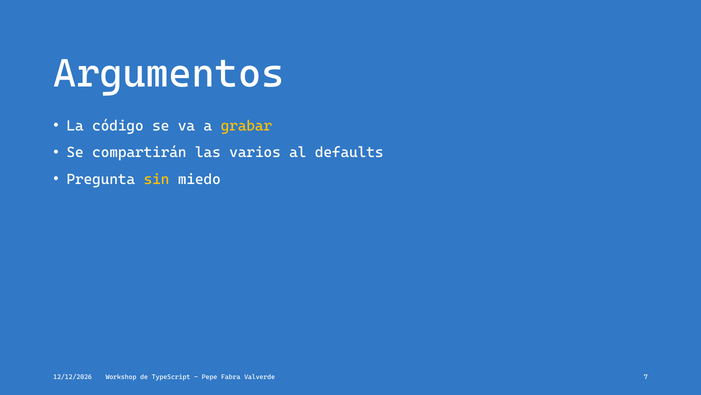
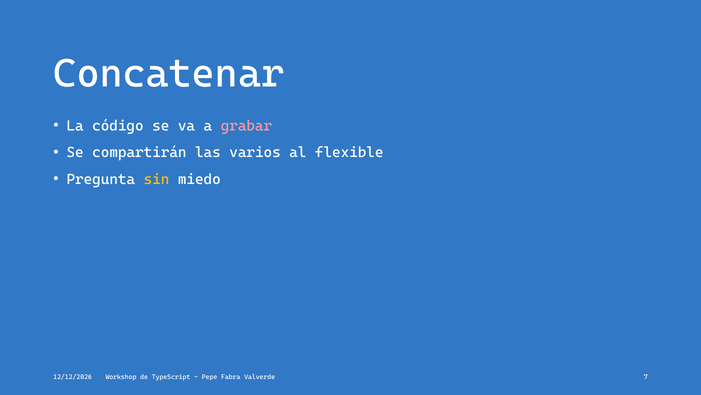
Argumentos: Argumentos -> Concatenar (169, 74)
grabar colour: yellow -> pink (246, 126)
defaults: defaults -> flexible (349, 152)
